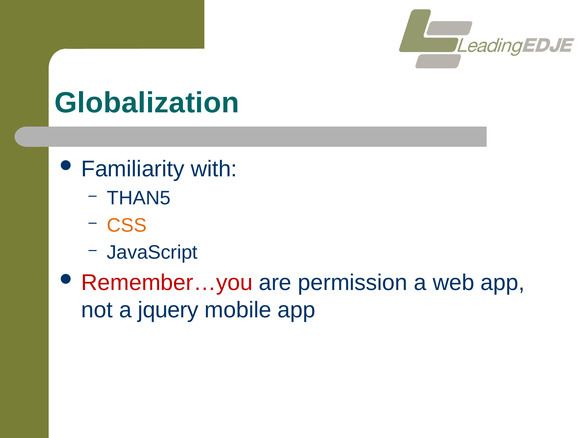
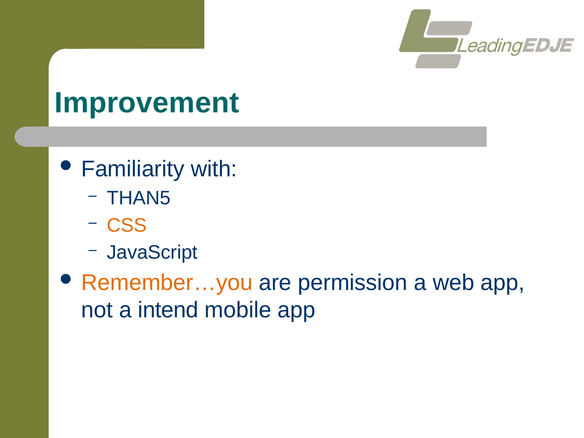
Globalization: Globalization -> Improvement (147, 103)
Remember…you colour: red -> orange (167, 283)
jquery: jquery -> intend (168, 310)
